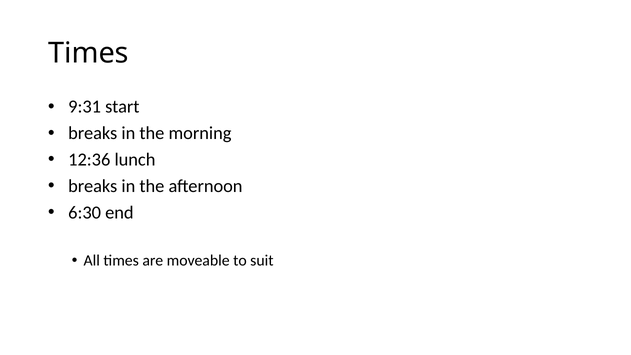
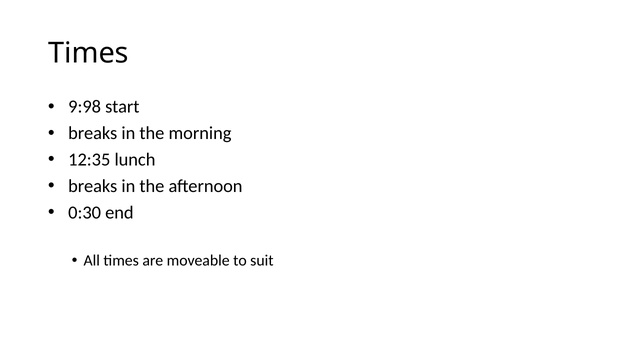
9:31: 9:31 -> 9:98 (85, 107)
12:36: 12:36 -> 12:35 (89, 160)
6:30: 6:30 -> 0:30 (85, 213)
